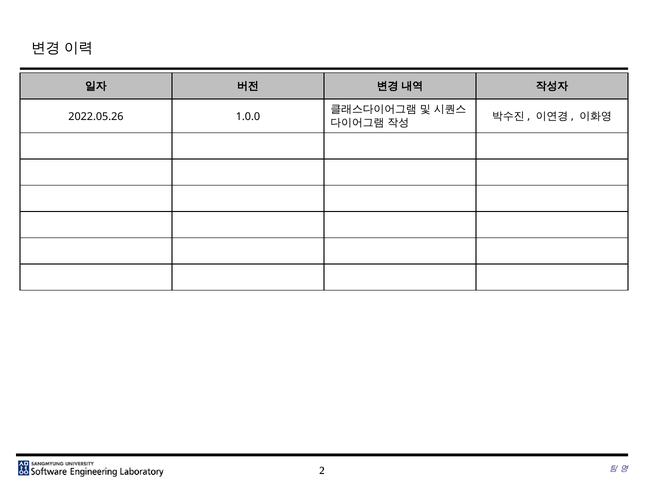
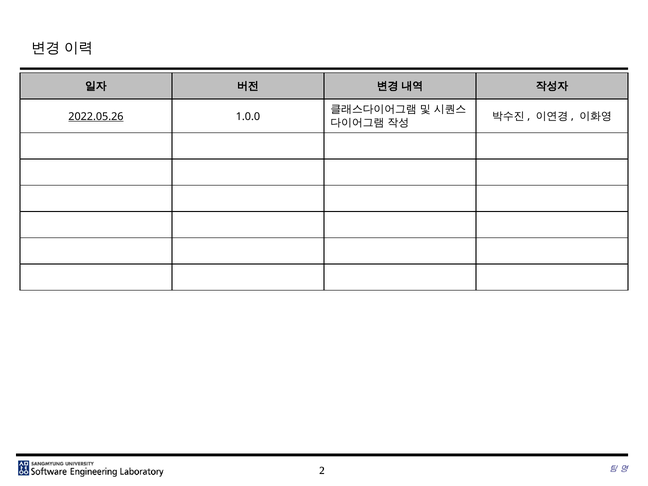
2022.05.26 underline: none -> present (96, 116)
